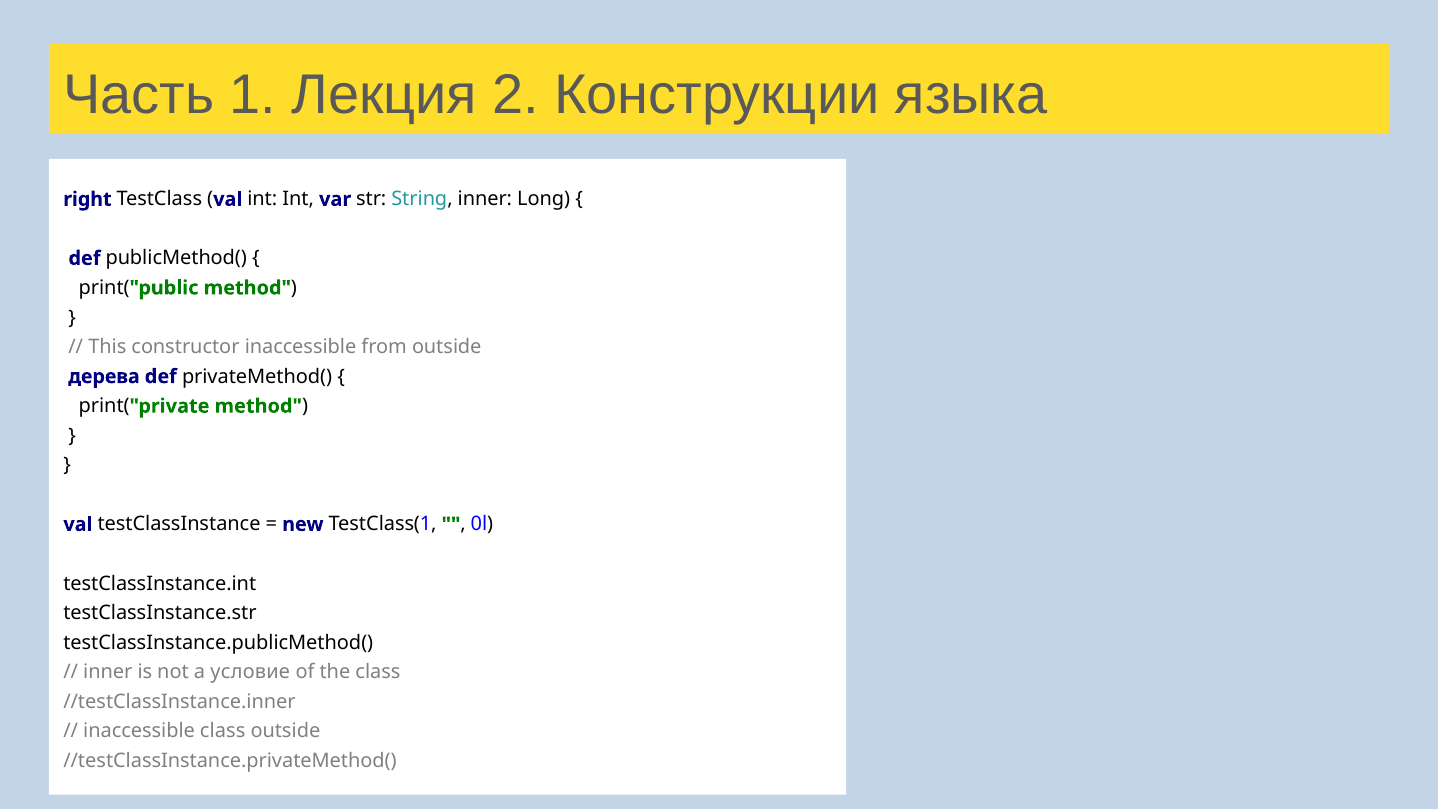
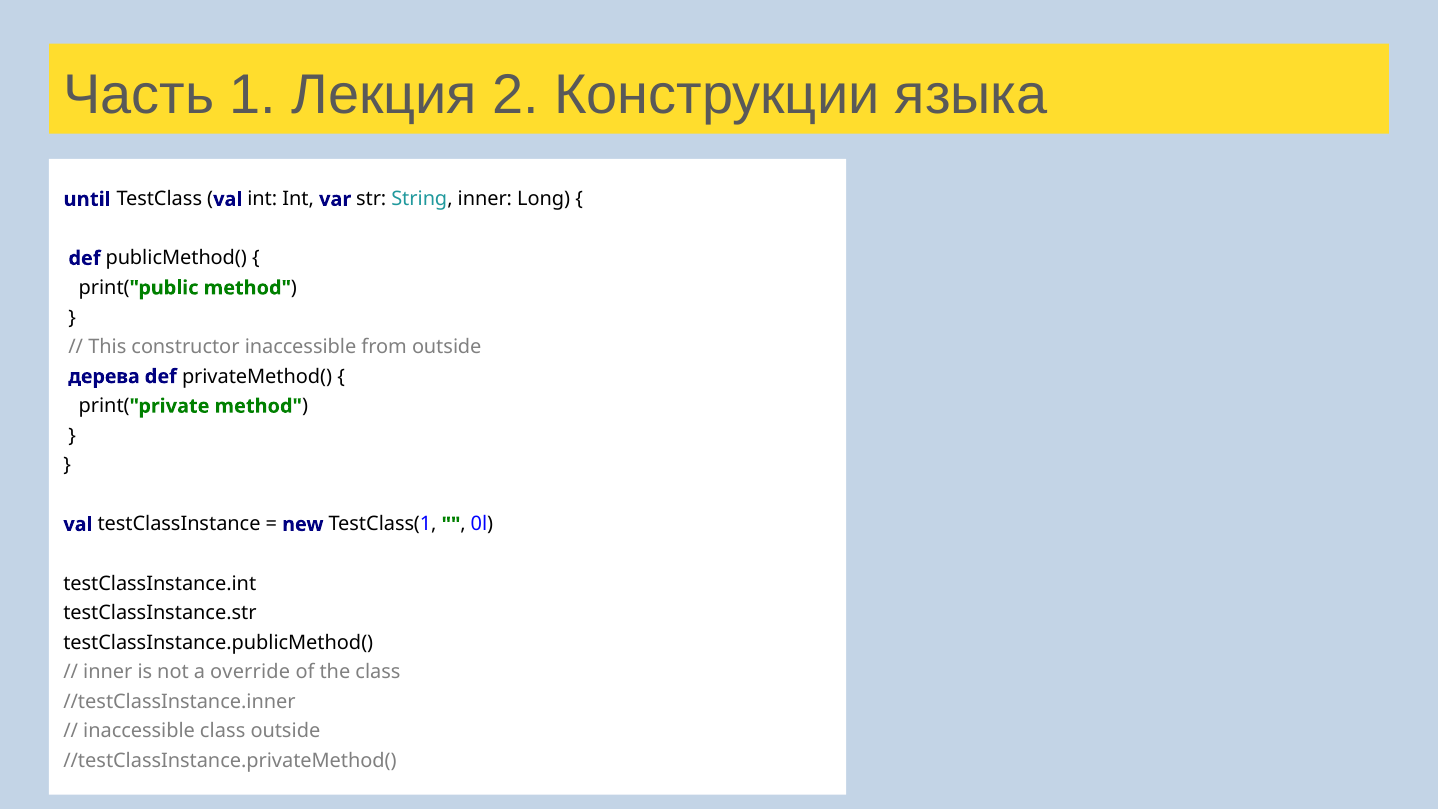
right: right -> until (87, 199)
условие: условие -> override (250, 672)
